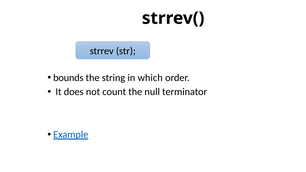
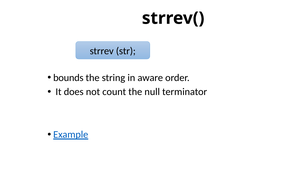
which: which -> aware (150, 78)
